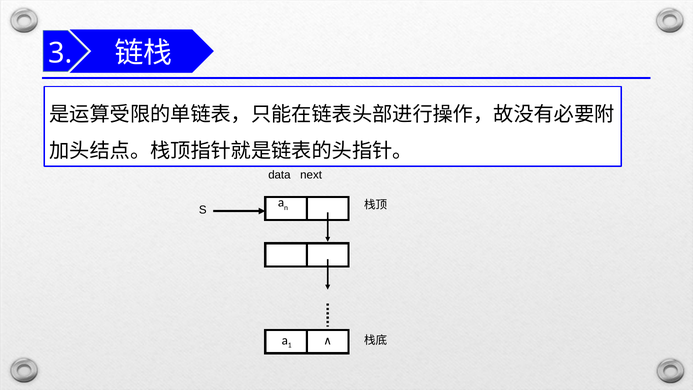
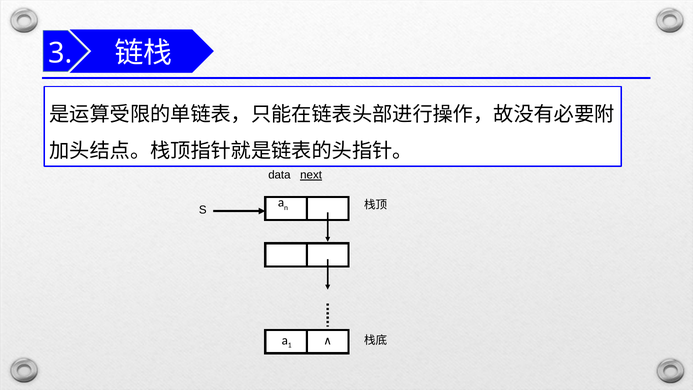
next underline: none -> present (311, 175)
